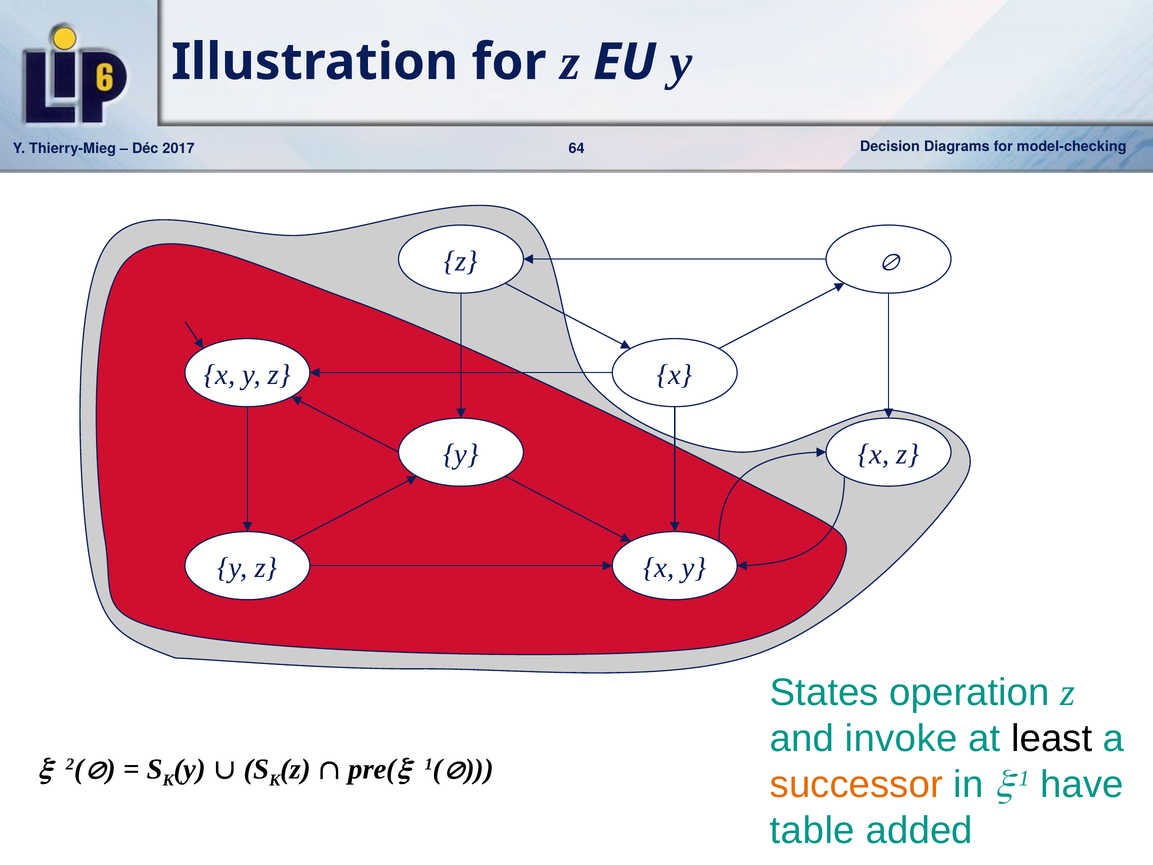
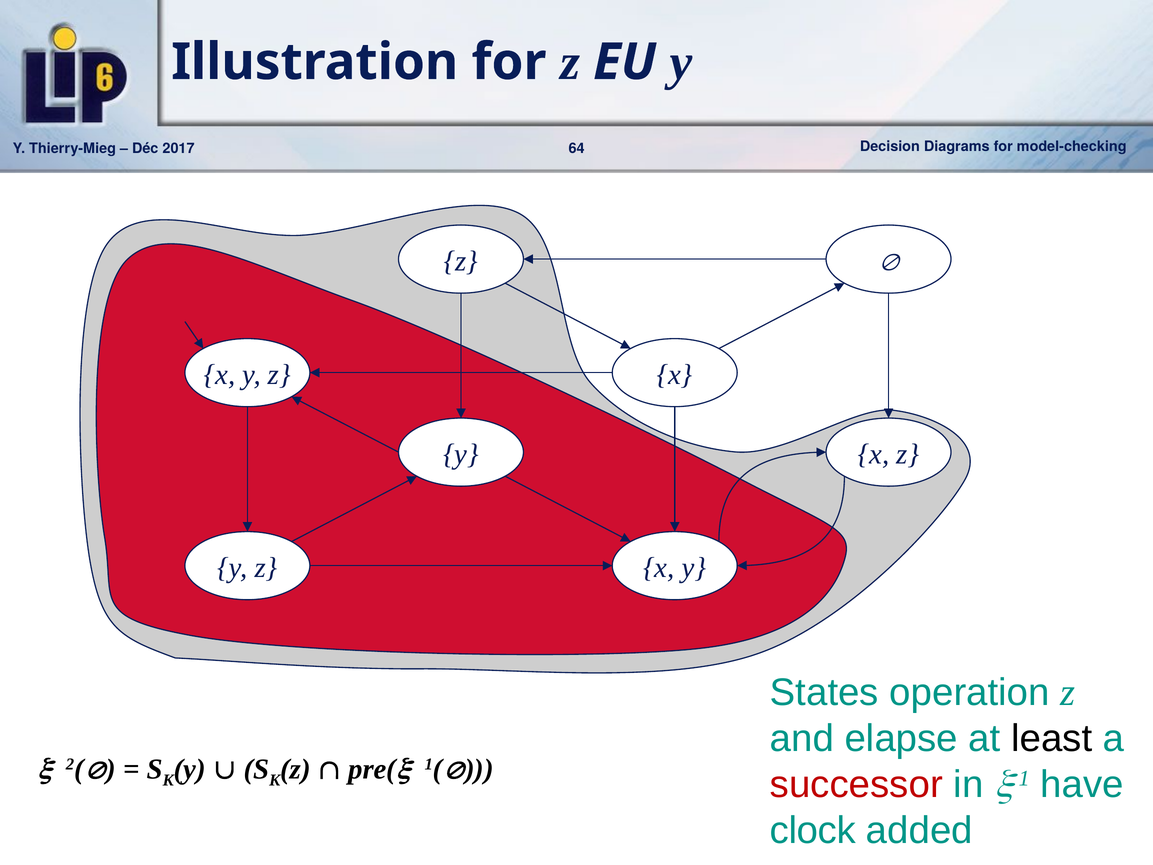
invoke: invoke -> elapse (901, 738)
successor colour: orange -> red (856, 784)
table: table -> clock (813, 830)
